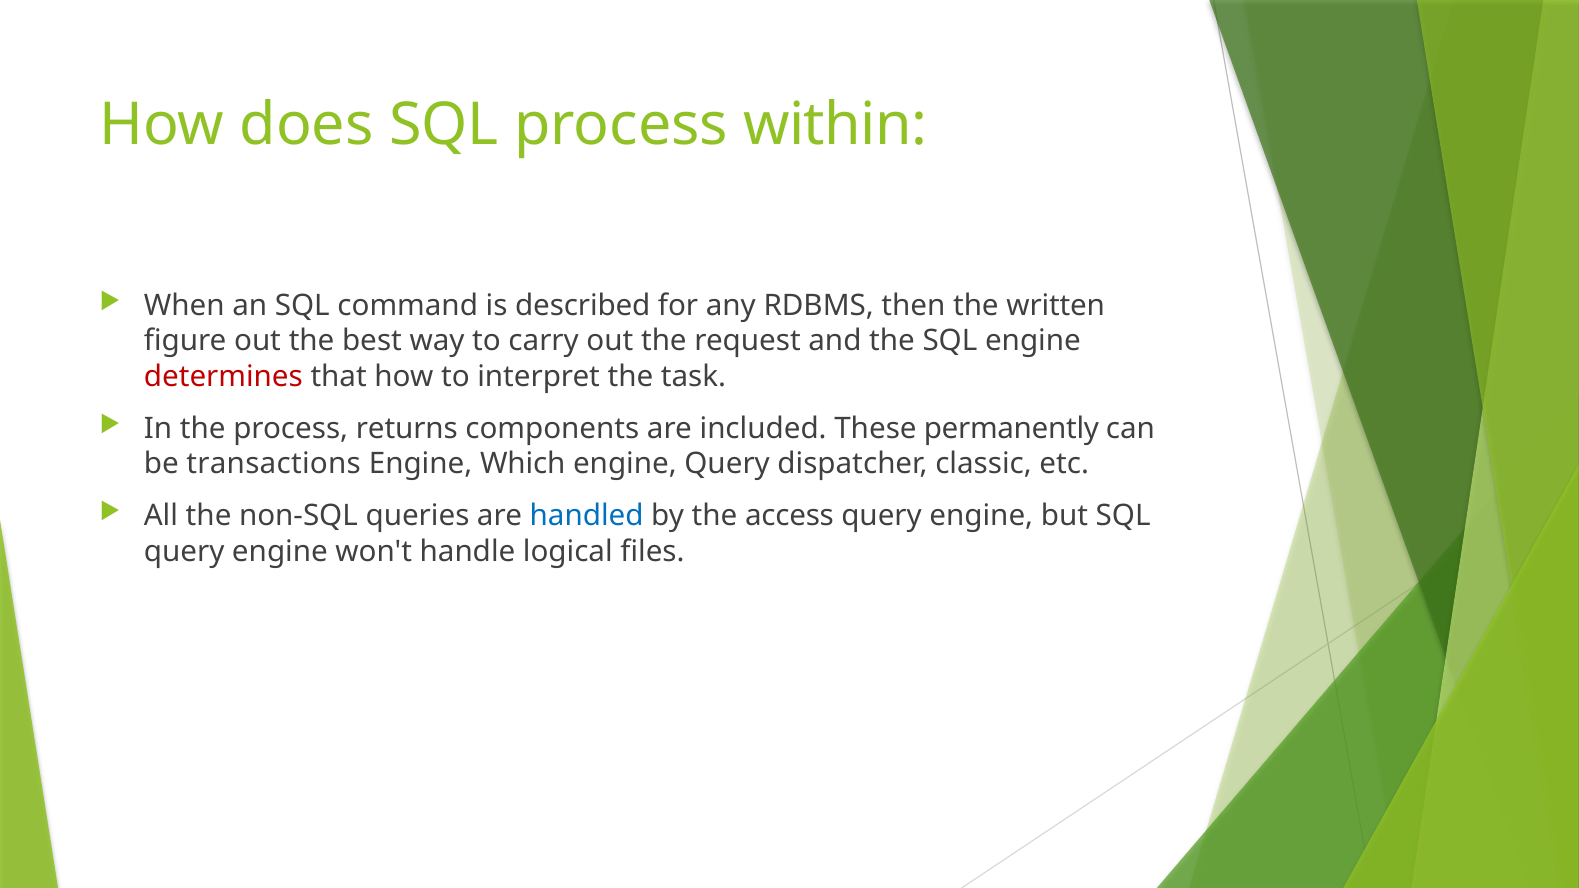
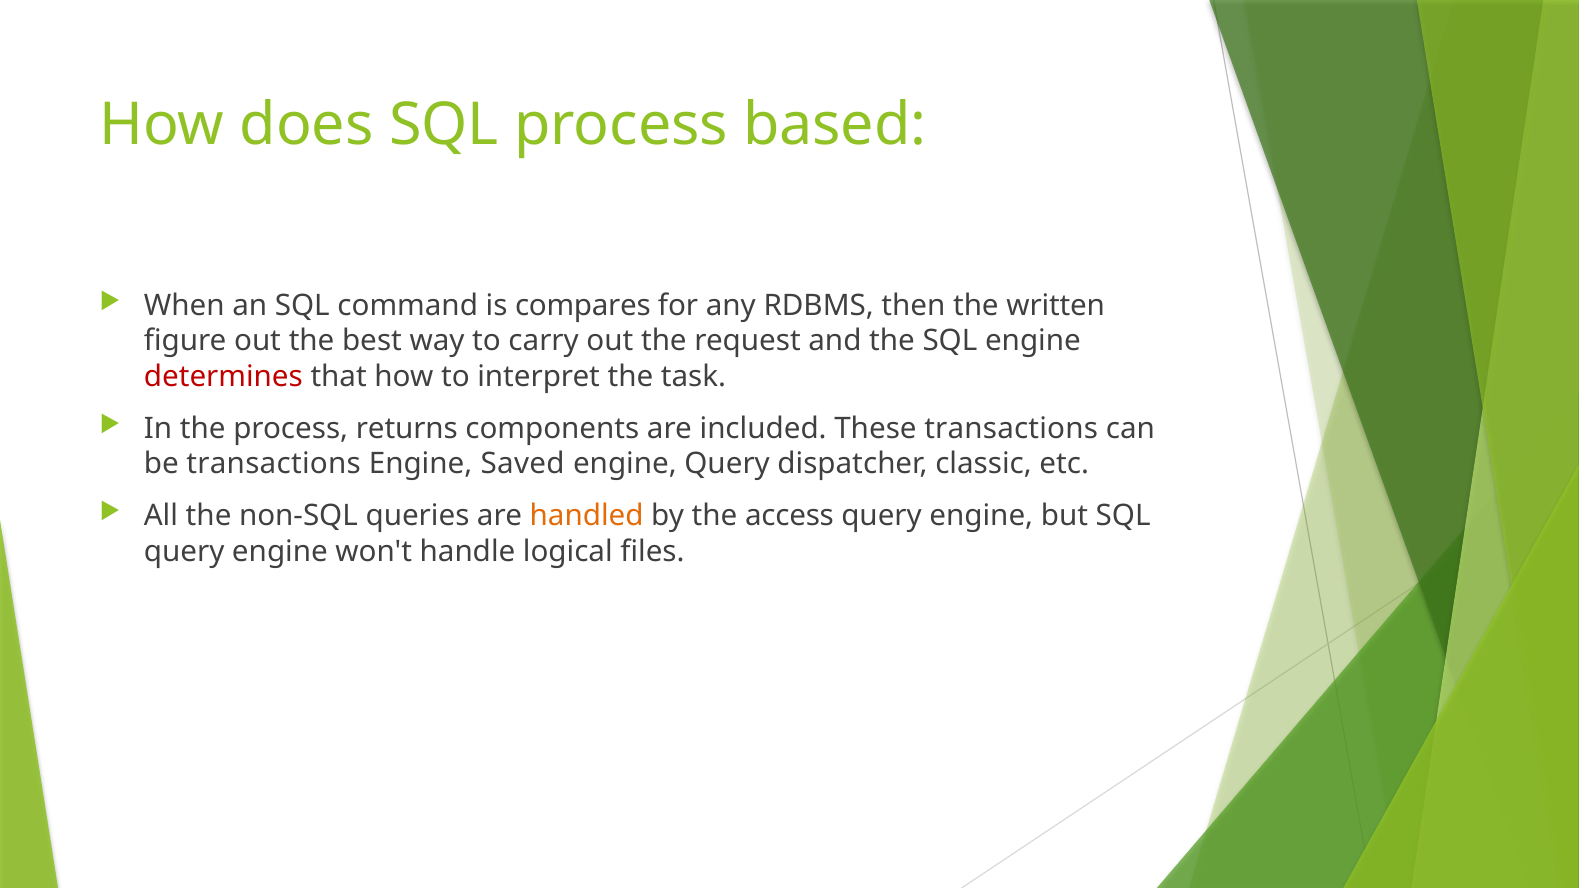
within: within -> based (835, 125)
described: described -> compares (583, 306)
These permanently: permanently -> transactions (1011, 429)
Which: Which -> Saved (523, 464)
handled colour: blue -> orange (587, 516)
